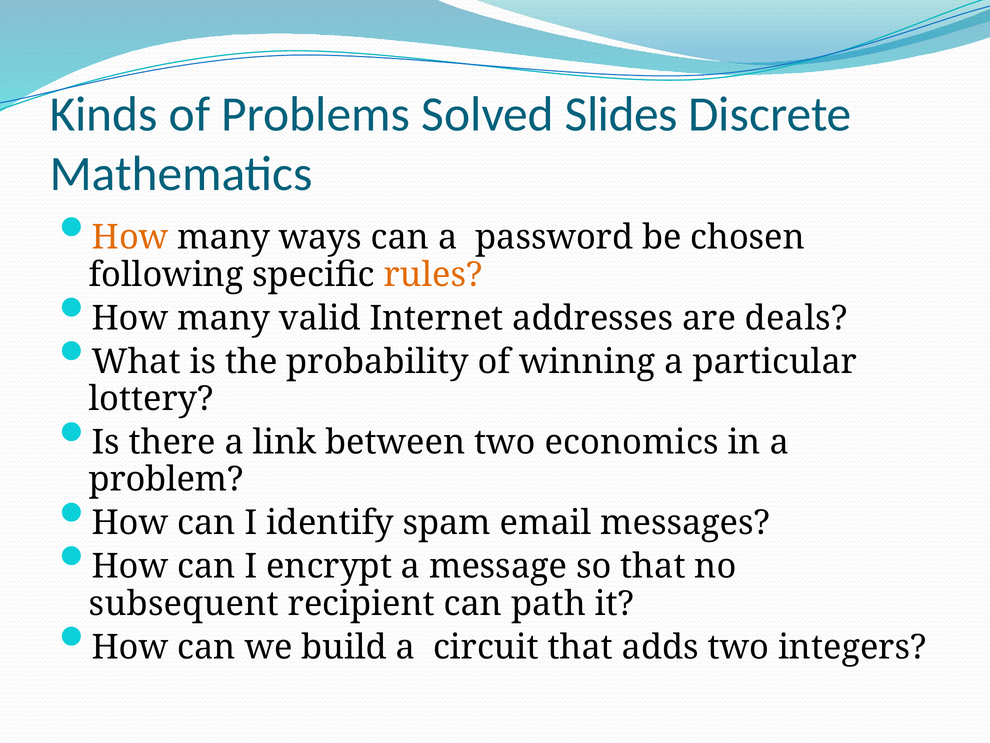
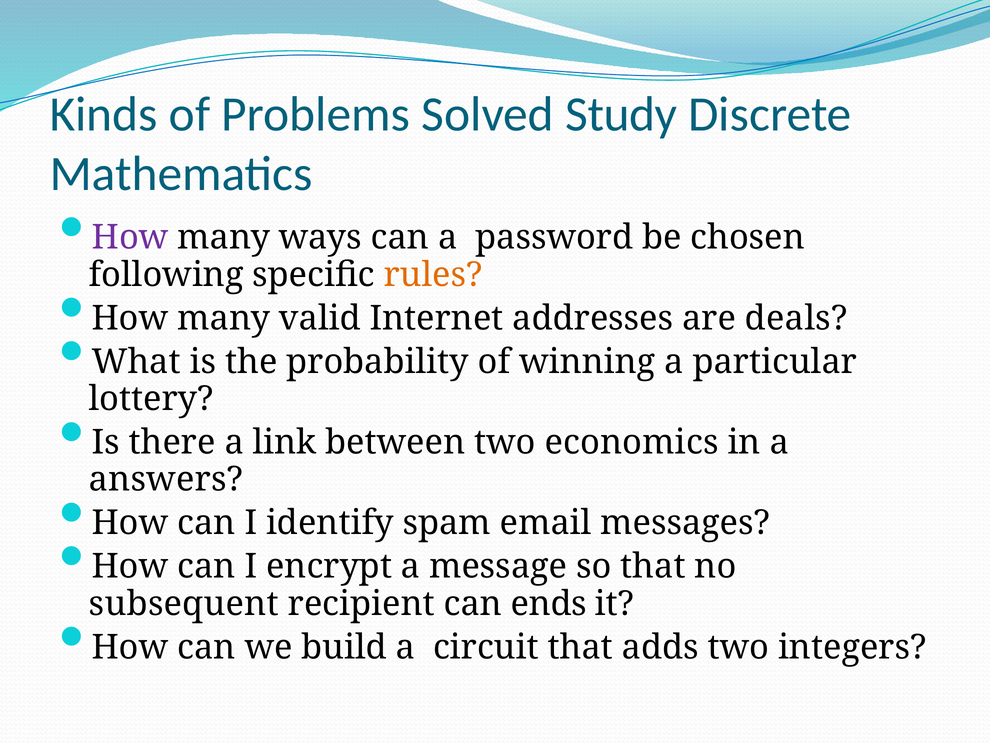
Slides: Slides -> Study (621, 114)
How colour: orange -> purple (130, 237)
problem: problem -> answers (166, 479)
path: path -> ends (549, 603)
